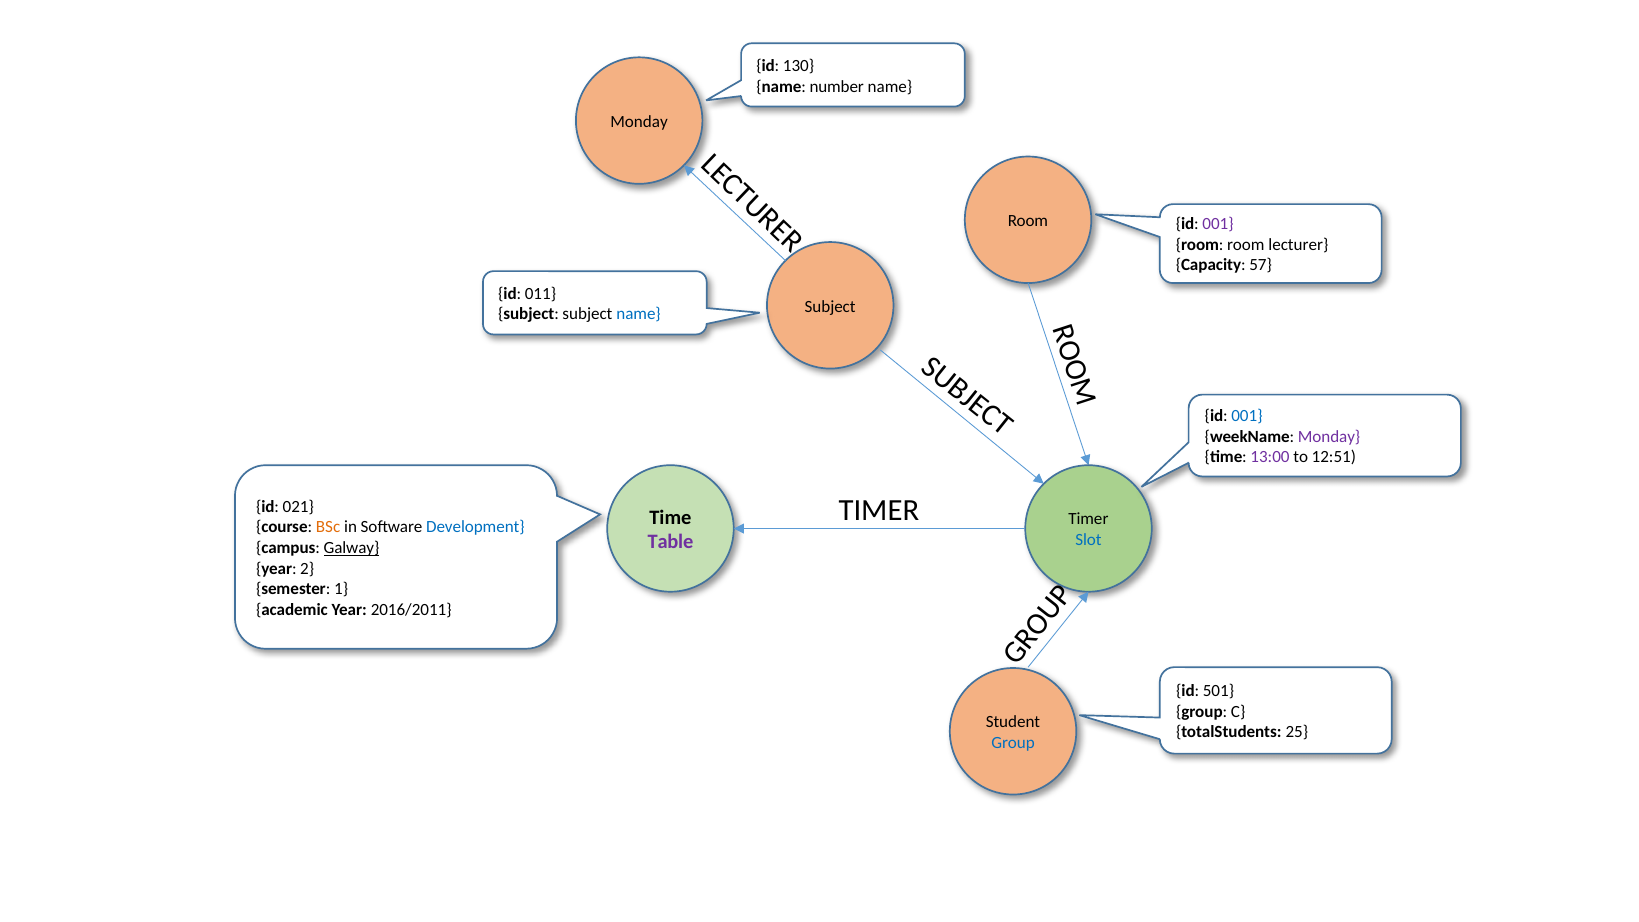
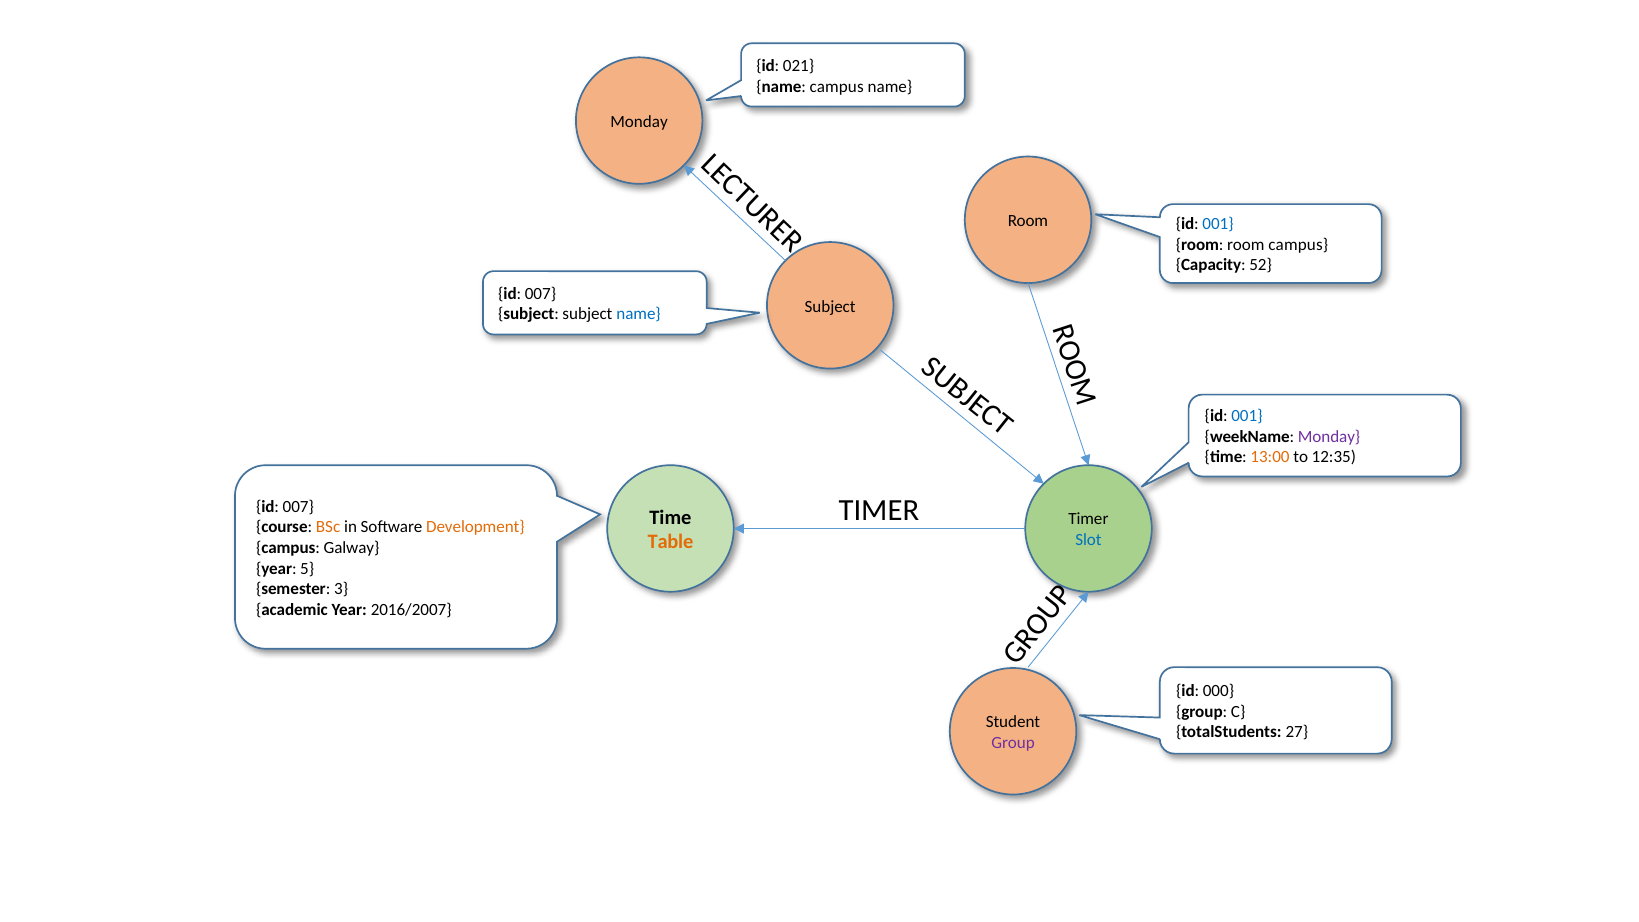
130: 130 -> 021 (799, 66)
name number: number -> campus (837, 86)
001 colour: purple -> blue (1218, 224)
room lecturer: lecturer -> campus (1298, 245)
57: 57 -> 52 (1261, 265)
011: 011 -> 007 (540, 294)
13:00 colour: purple -> orange (1270, 457)
12:51: 12:51 -> 12:35 (1334, 457)
021: 021 -> 007 (298, 507)
Development colour: blue -> orange (475, 527)
Table colour: purple -> orange (670, 542)
Galway underline: present -> none (352, 548)
2: 2 -> 5 (307, 568)
1: 1 -> 3 (341, 589)
2016/2011: 2016/2011 -> 2016/2007 (411, 609)
501: 501 -> 000 (1218, 691)
25: 25 -> 27 (1297, 732)
Group colour: blue -> purple (1013, 743)
